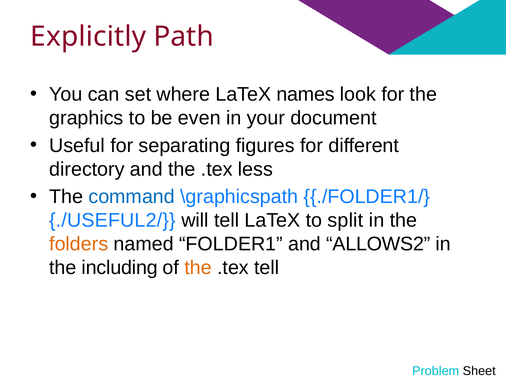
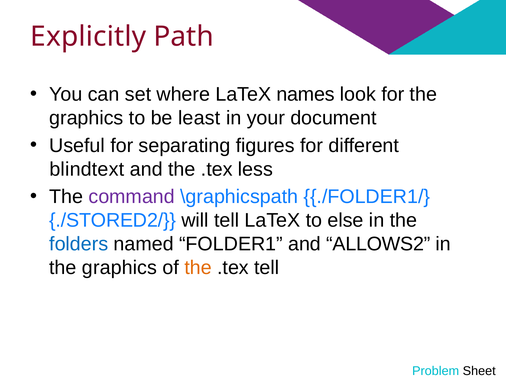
even: even -> least (199, 118)
directory: directory -> blindtext (87, 169)
command colour: blue -> purple (132, 197)
./USEFUL2/: ./USEFUL2/ -> ./STORED2/ (113, 220)
split: split -> else (346, 220)
folders colour: orange -> blue (79, 244)
including: including -> graphics (120, 267)
